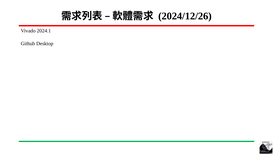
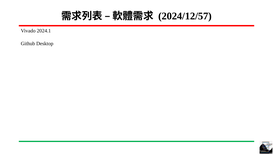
2024/12/26: 2024/12/26 -> 2024/12/57 (185, 16)
